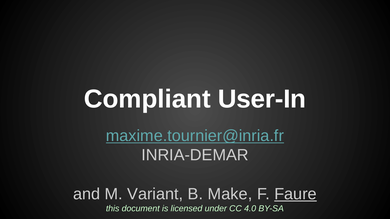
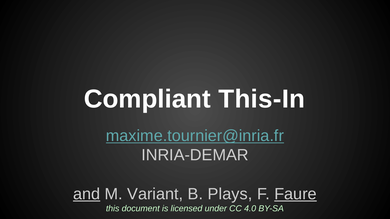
User-In: User-In -> This-In (262, 99)
and underline: none -> present (87, 194)
Make: Make -> Plays (230, 194)
